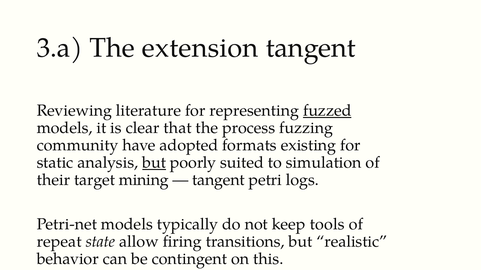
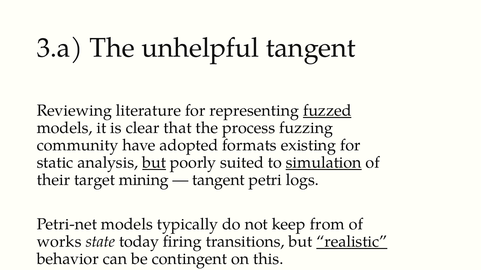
extension: extension -> unhelpful (200, 48)
simulation underline: none -> present (324, 163)
tools: tools -> from (327, 225)
repeat: repeat -> works (59, 242)
allow: allow -> today (139, 242)
realistic underline: none -> present (352, 242)
